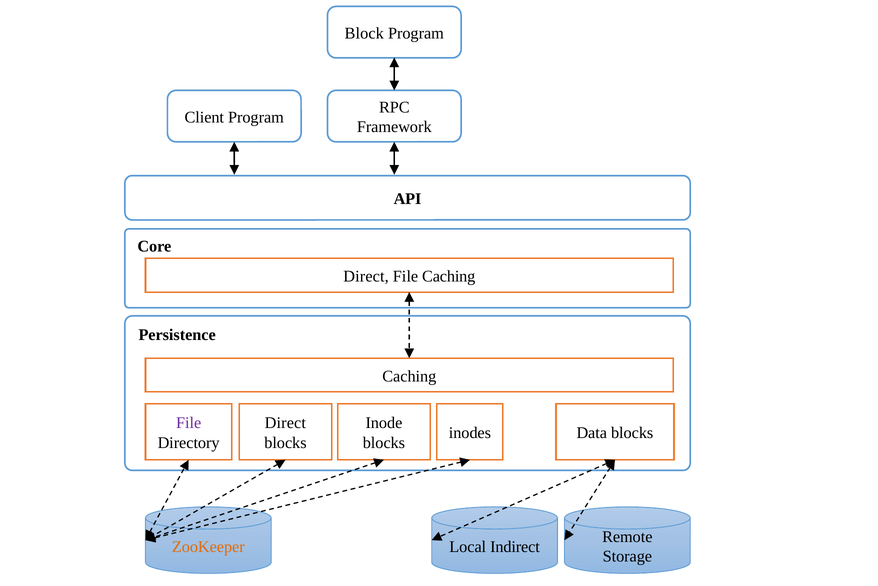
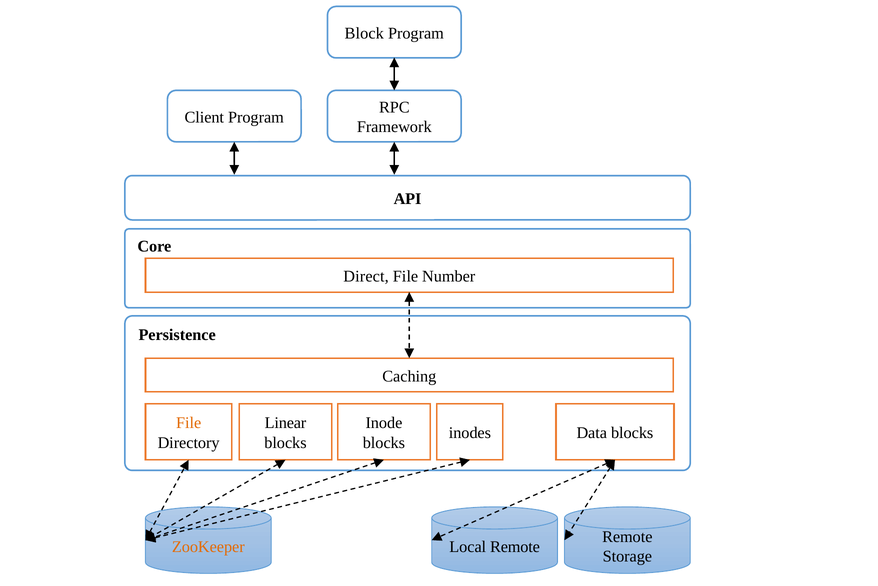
File Caching: Caching -> Number (449, 276)
File colour: purple -> orange (189, 423)
Direct: Direct -> Linear (285, 423)
Local Indirect: Indirect -> Remote (515, 546)
